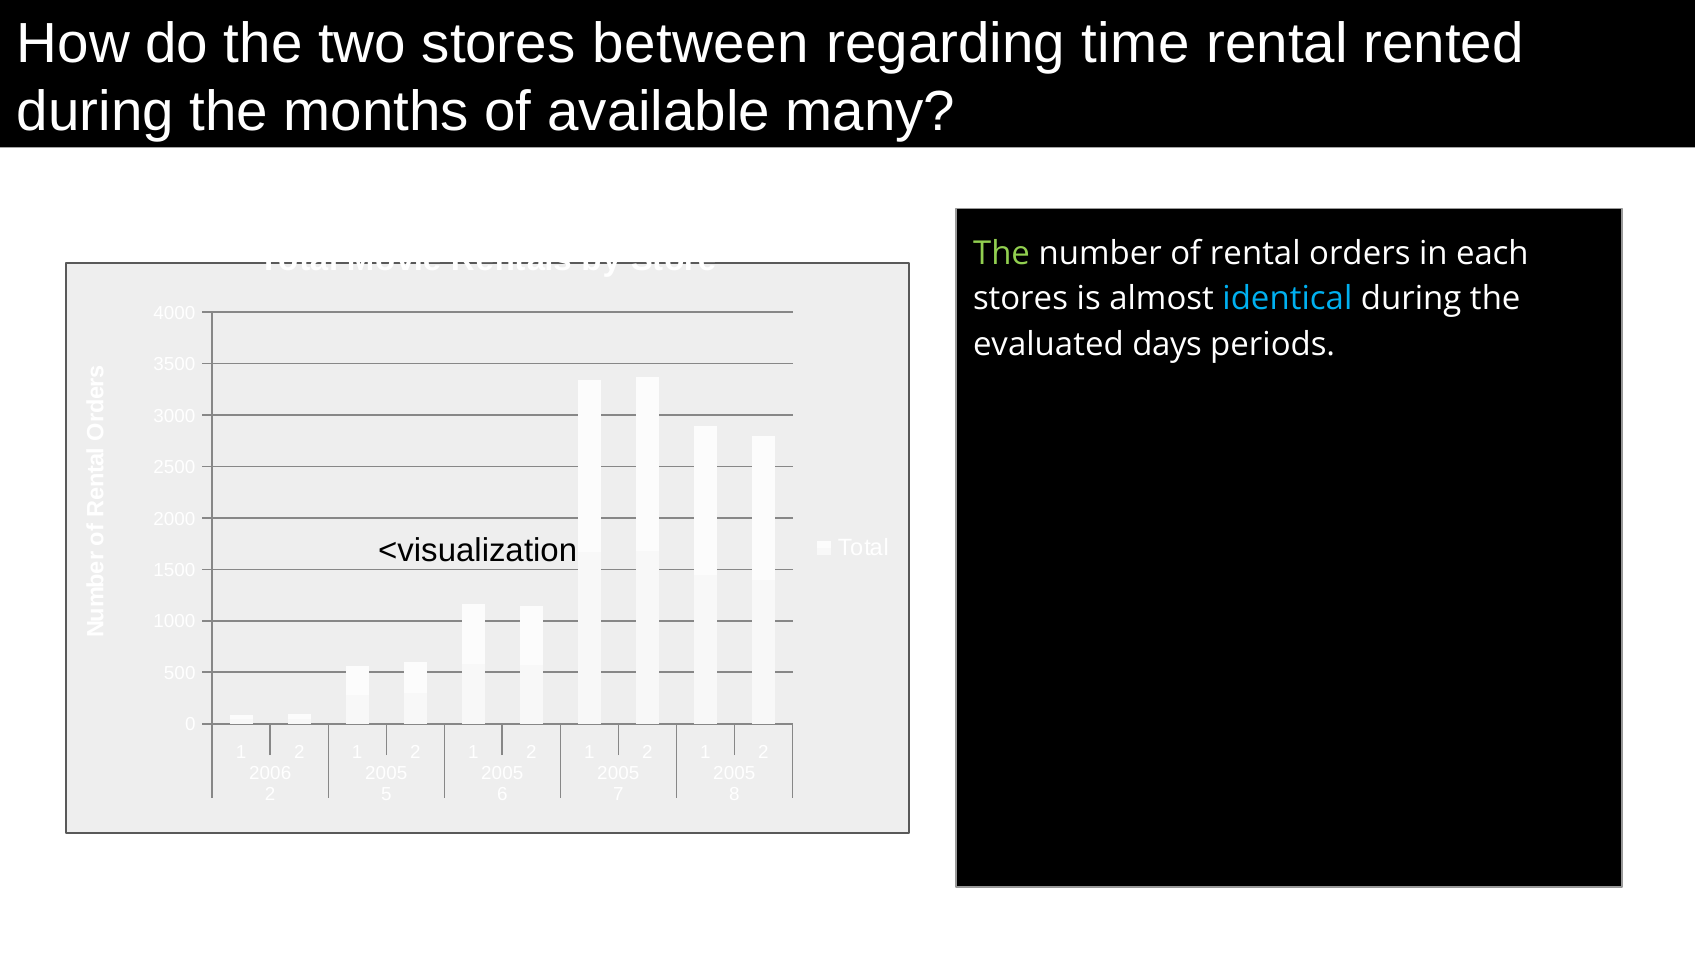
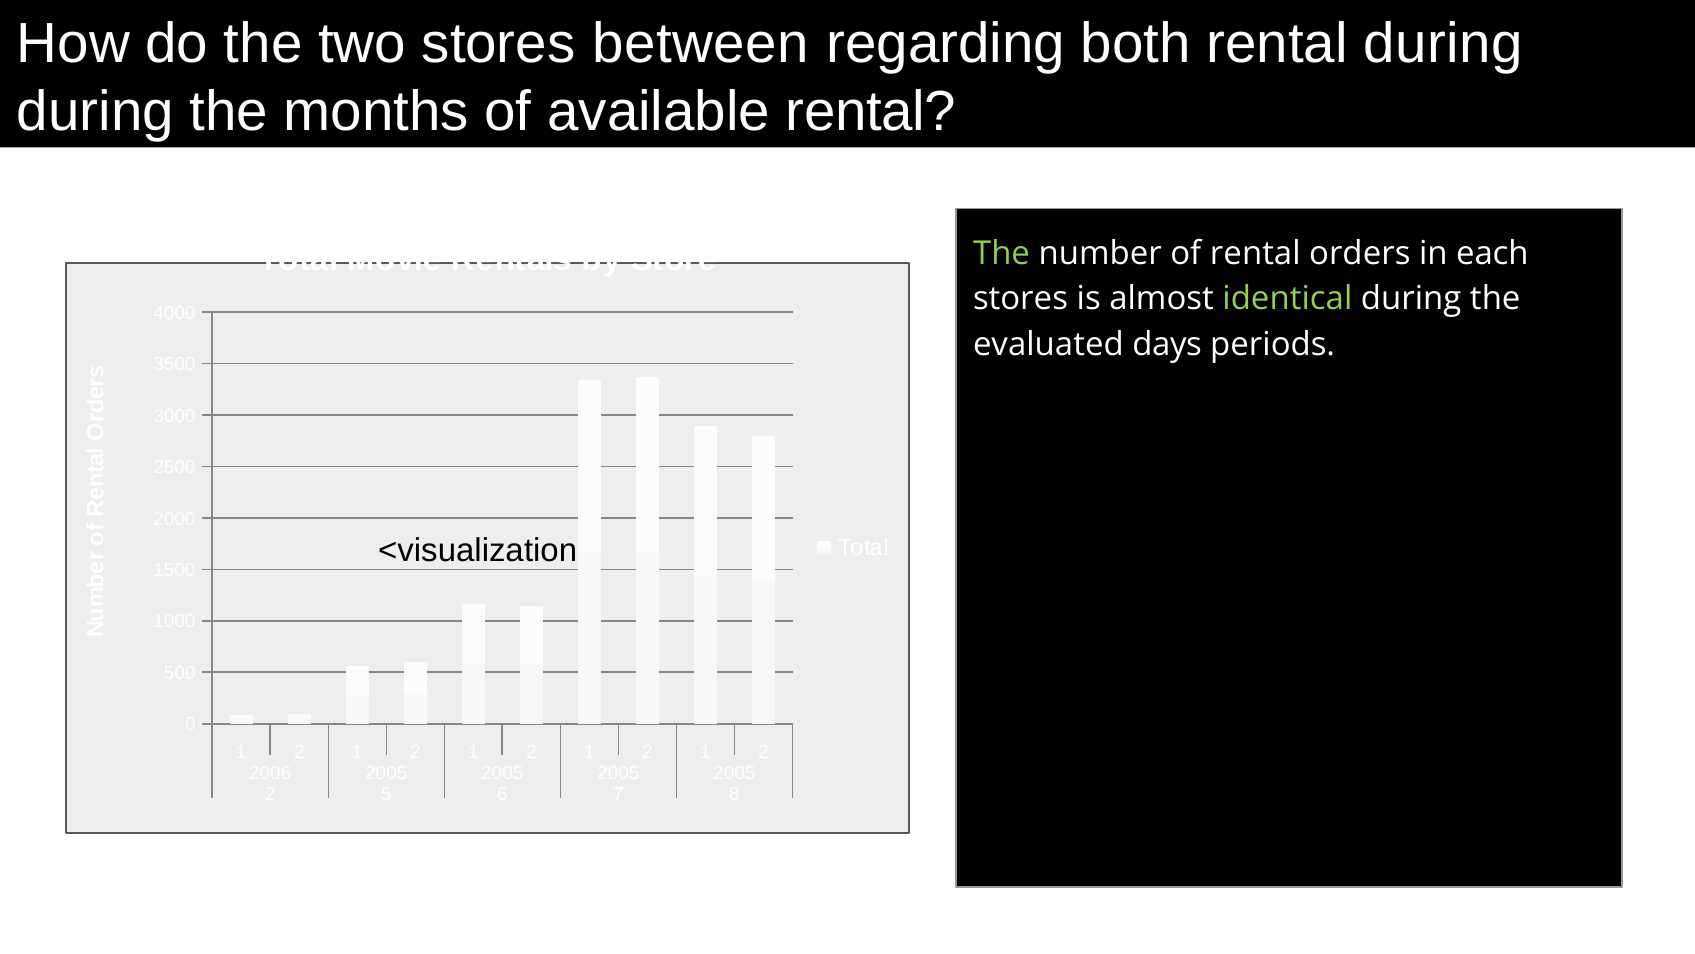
time: time -> both (1136, 44)
rental rented: rented -> during (1443, 44)
available many: many -> rental (871, 112)
identical colour: light blue -> light green (1287, 299)
